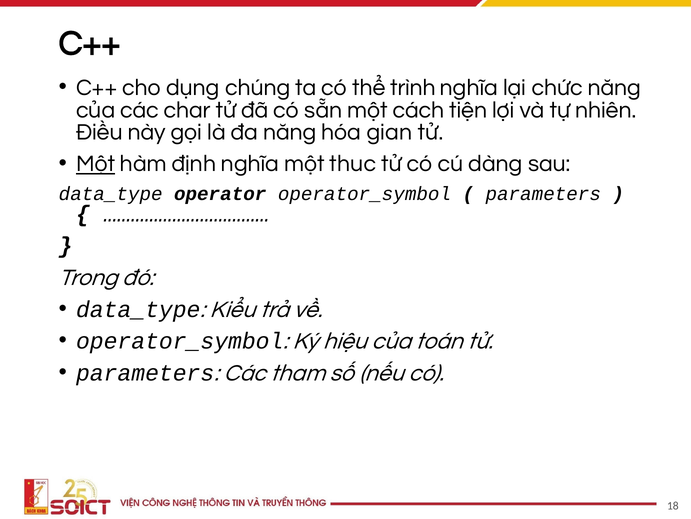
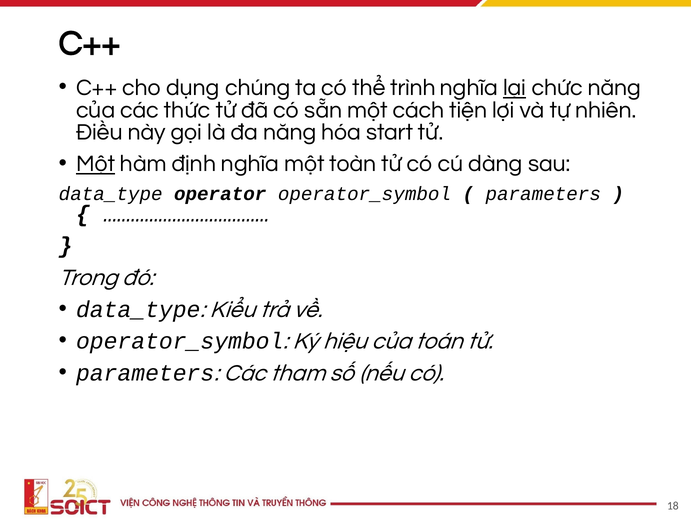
lại underline: none -> present (515, 88)
char: char -> thức (187, 110)
gian: gian -> start (390, 132)
thuc: thuc -> toàn (353, 164)
